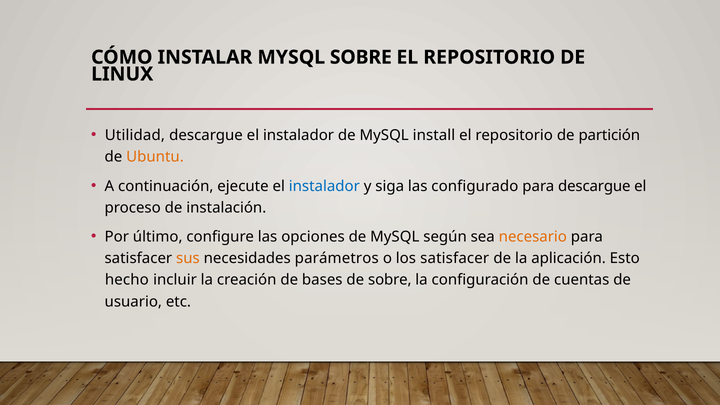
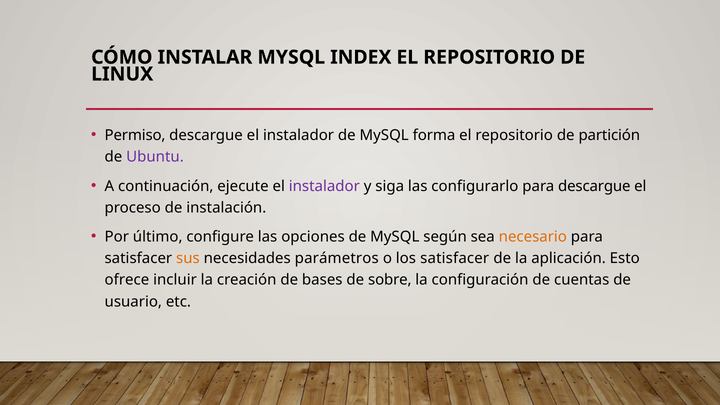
MYSQL SOBRE: SOBRE -> INDEX (361, 57)
Utilidad: Utilidad -> Permiso (135, 135)
install: install -> forma (434, 135)
Ubuntu colour: orange -> purple (155, 157)
instalador colour: blue -> purple (324, 186)
configurado: configurado -> configurarlo (475, 186)
hecho: hecho -> ofrece (127, 280)
